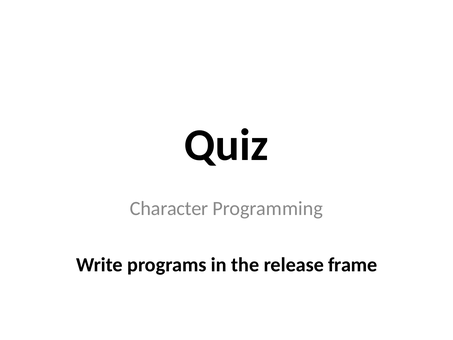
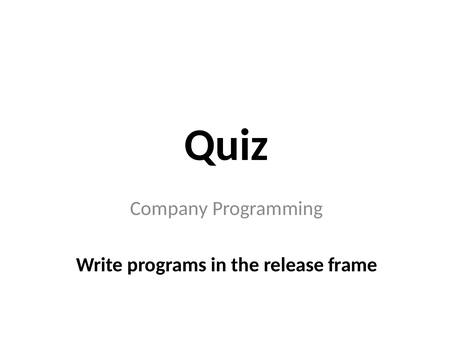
Character: Character -> Company (169, 208)
